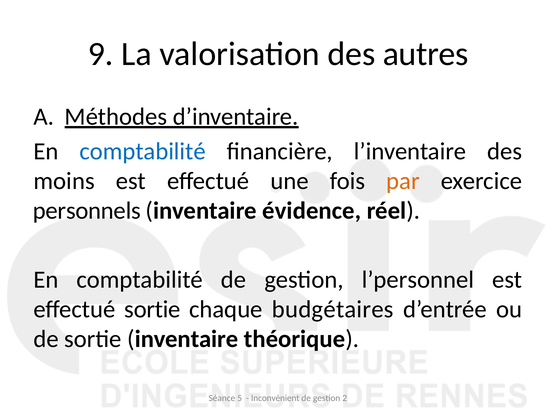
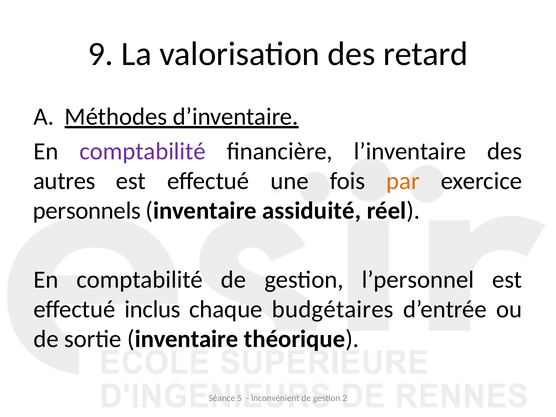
autres: autres -> retard (426, 54)
comptabilité colour: blue -> purple (143, 151)
moins: moins -> autres (64, 181)
évidence: évidence -> assiduité (312, 211)
effectué sortie: sortie -> inclus (152, 309)
